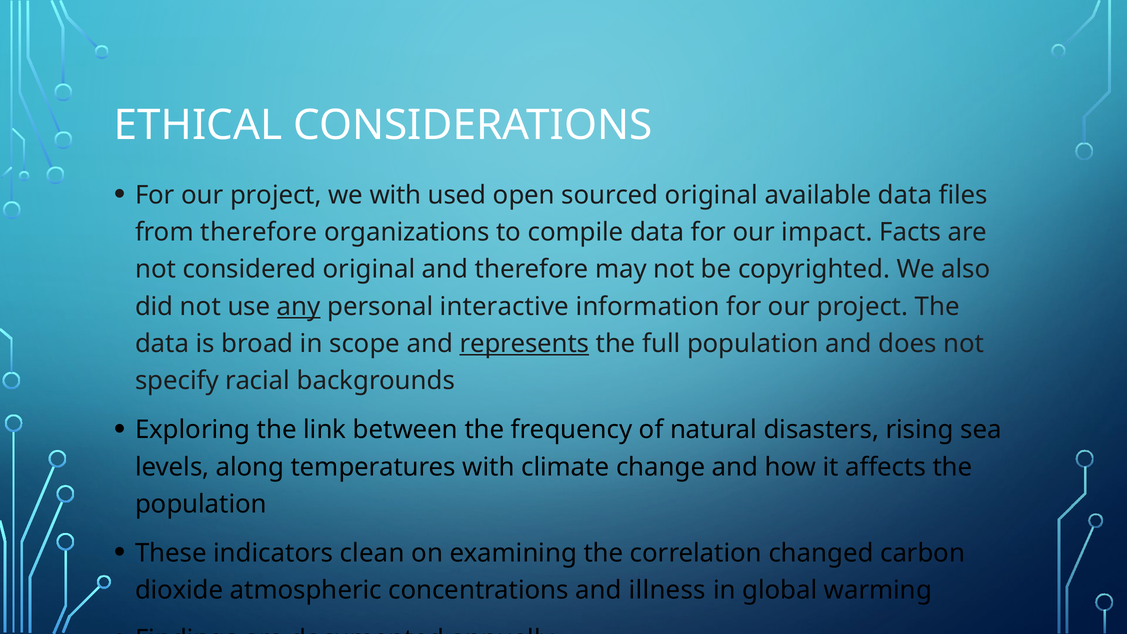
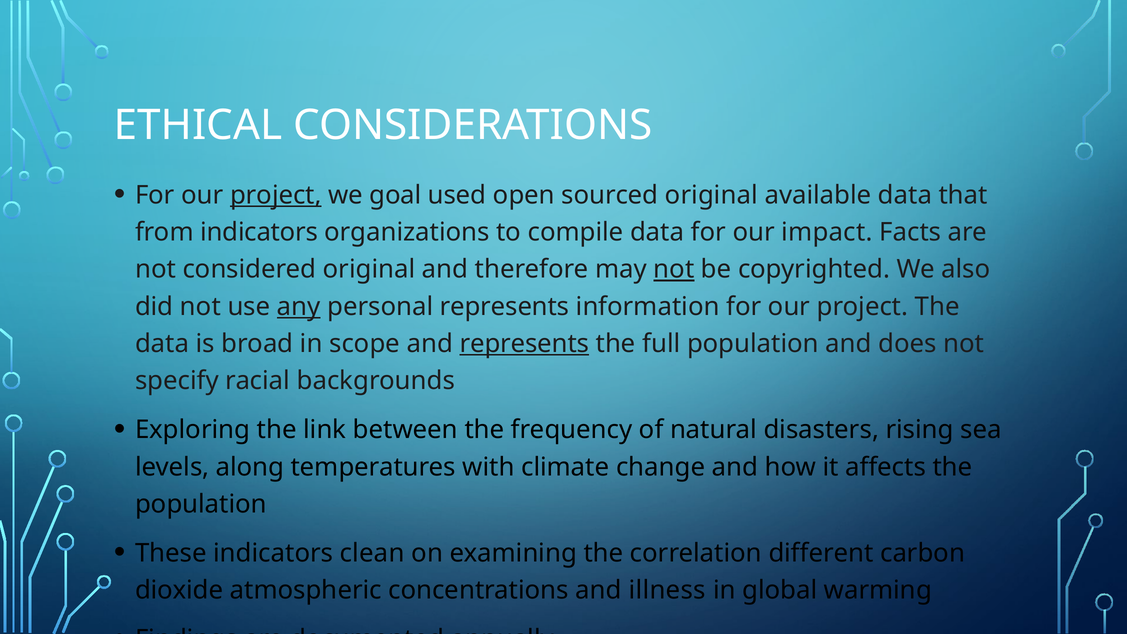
project underline: none -> present (276, 195)
we with: with -> goal (395, 195)
files: files -> that (963, 195)
from therefore: therefore -> indicators (259, 232)
not underline: none -> present (674, 269)
personal interactive: interactive -> represents (505, 307)
changed: changed -> different (821, 553)
